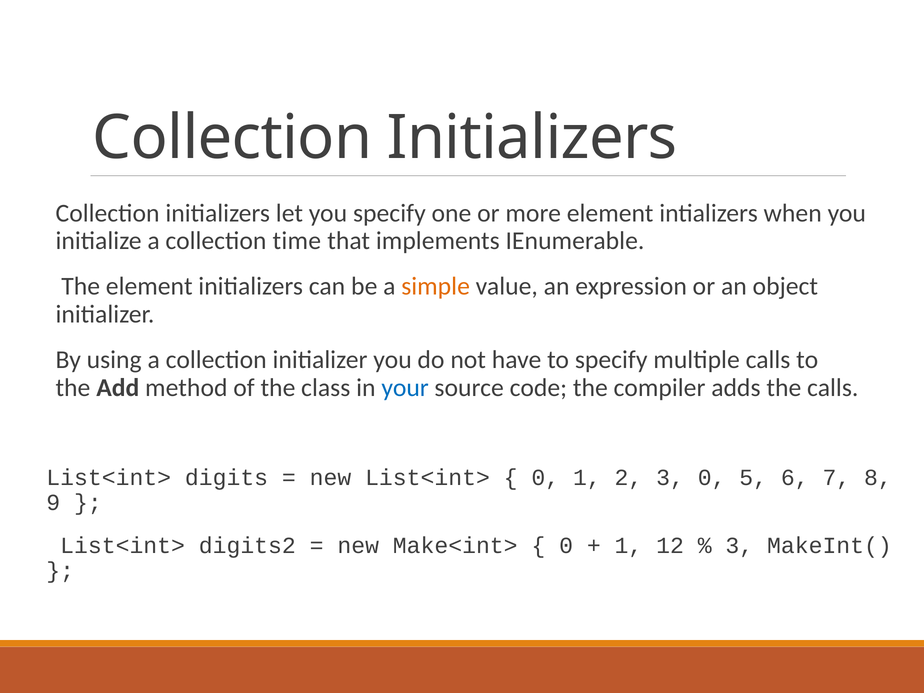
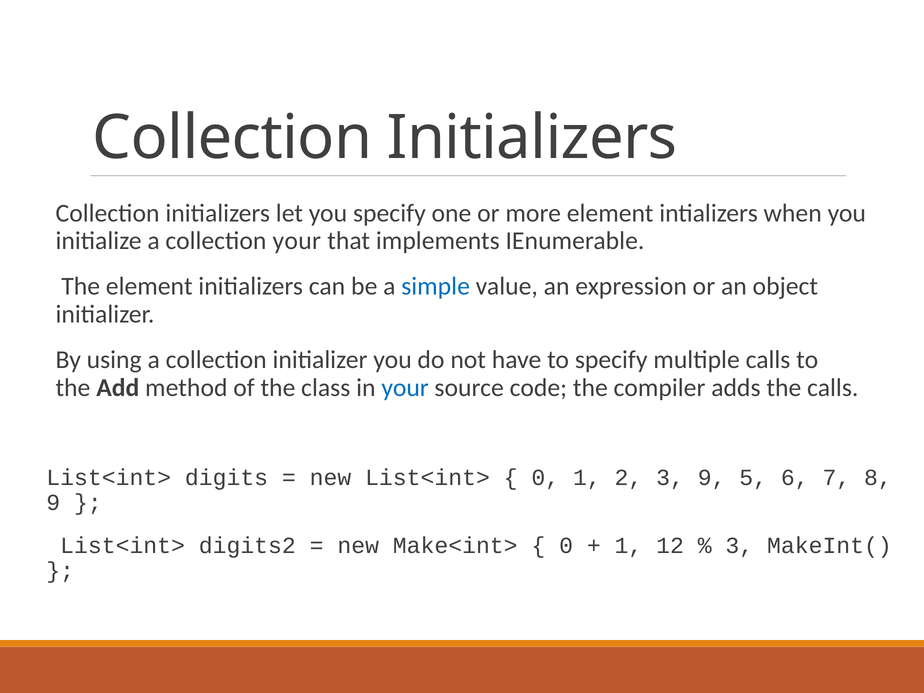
collection time: time -> your (297, 241)
simple colour: orange -> blue (436, 286)
3 0: 0 -> 9 (712, 478)
